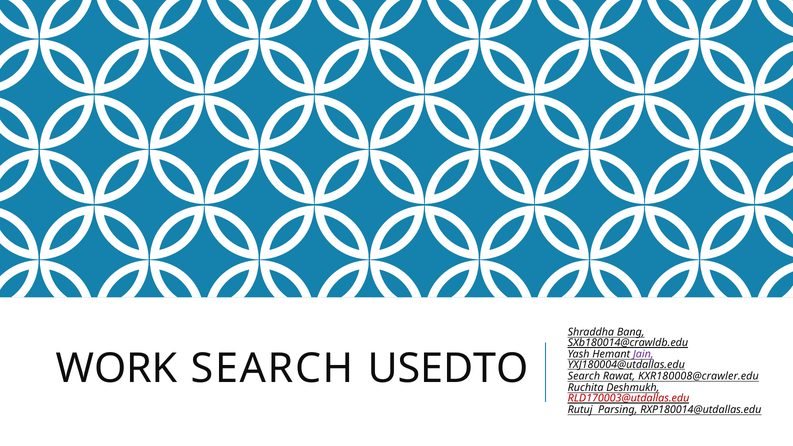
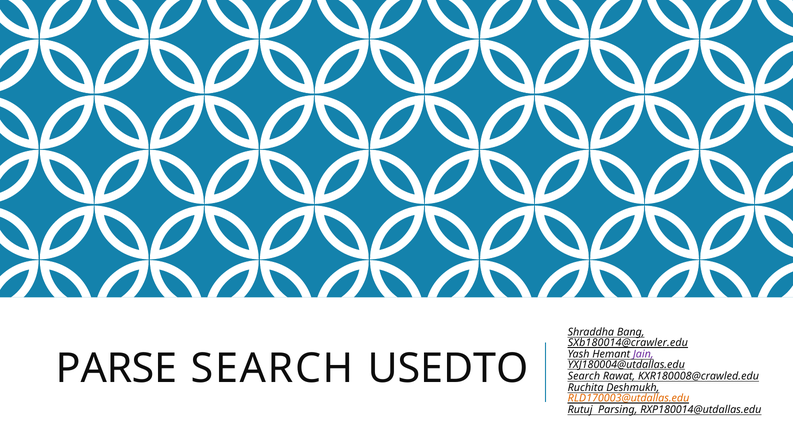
SXb180014@crawldb.edu: SXb180014@crawldb.edu -> SXb180014@crawler.edu (628, 343)
WORK: WORK -> PARSE (117, 368)
KXR180008@crawler.edu: KXR180008@crawler.edu -> KXR180008@crawled.edu (699, 376)
RLD170003@utdallas.edu colour: red -> orange (629, 398)
